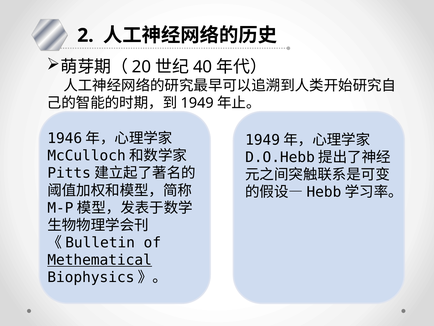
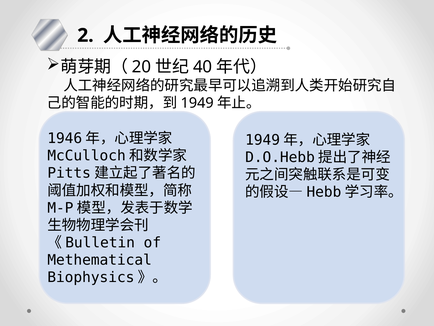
Methematical underline: present -> none (100, 260)
